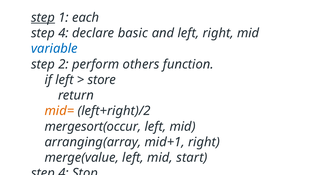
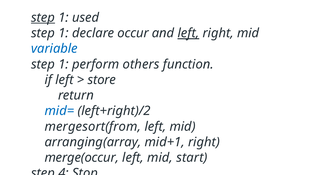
each: each -> used (86, 18)
4: 4 -> 1 (64, 33)
basic: basic -> occur (133, 33)
left underline: none -> present (188, 33)
2: 2 -> 1 (64, 64)
mid= colour: orange -> blue (59, 111)
mergesort(occur: mergesort(occur -> mergesort(from (93, 127)
merge(value: merge(value -> merge(occur (82, 158)
